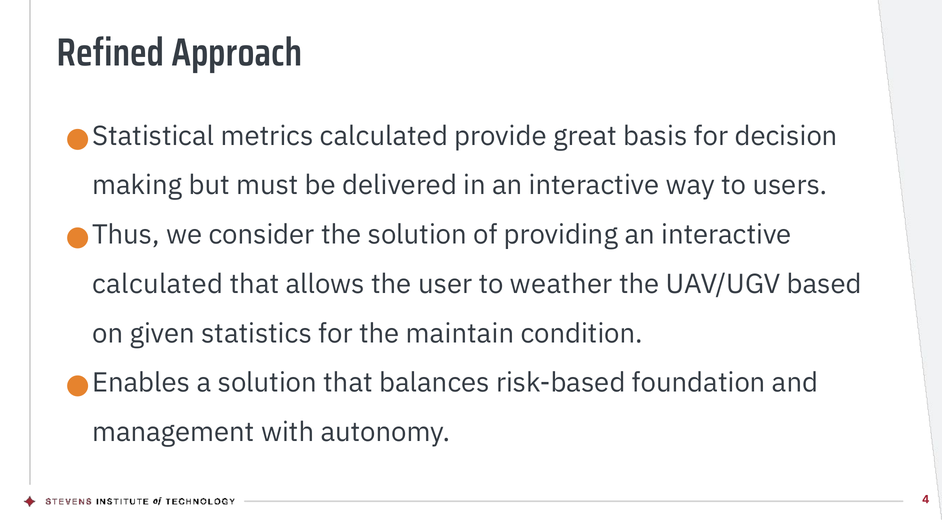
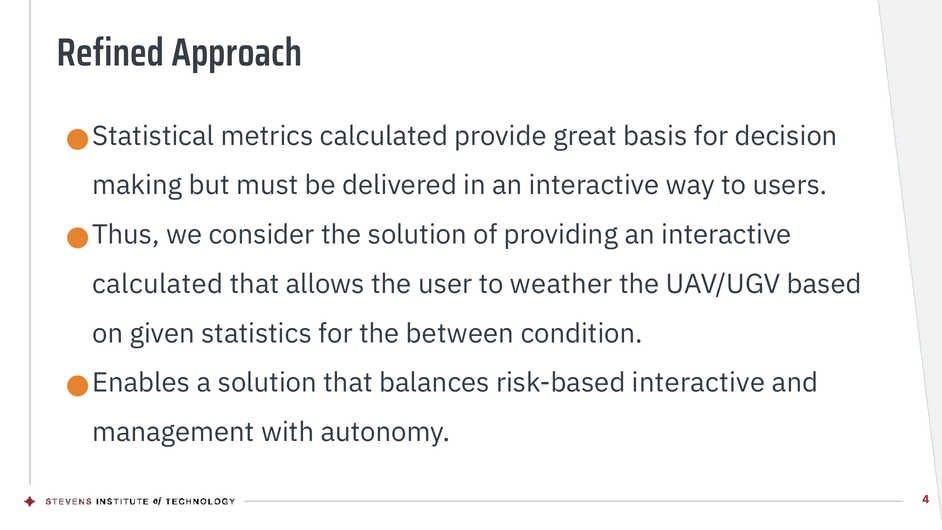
maintain: maintain -> between (460, 333)
risk-based foundation: foundation -> interactive (699, 383)
